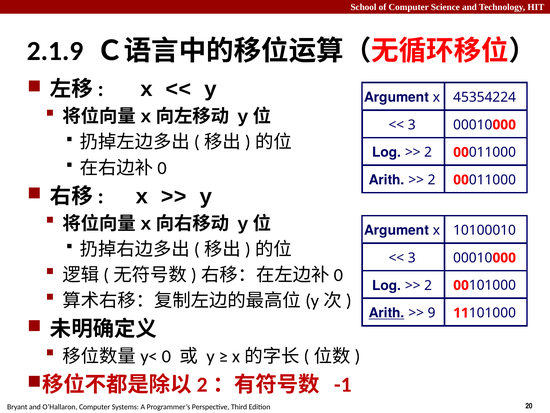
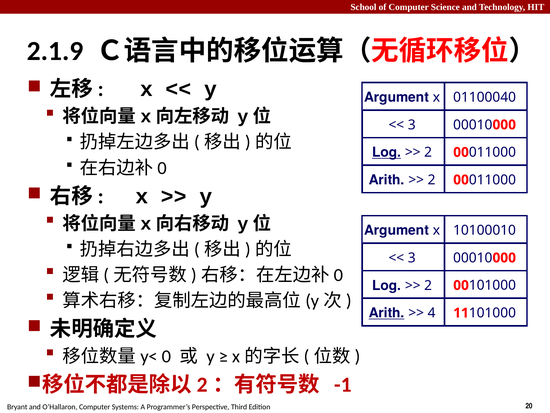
45354224: 45354224 -> 01100040 (485, 97)
Log underline: none -> present (387, 152)
9: 9 -> 4 (432, 313)
